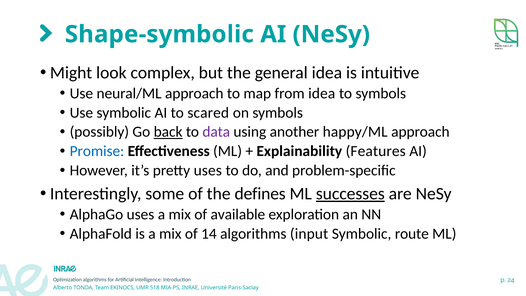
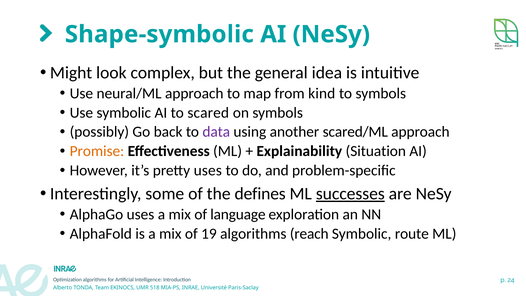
from idea: idea -> kind (322, 93)
back underline: present -> none (168, 132)
happy/ML: happy/ML -> scared/ML (355, 132)
Promise colour: blue -> orange (97, 151)
Features: Features -> Situation (376, 151)
available: available -> language (238, 214)
14: 14 -> 19 (209, 234)
input: input -> reach (309, 234)
